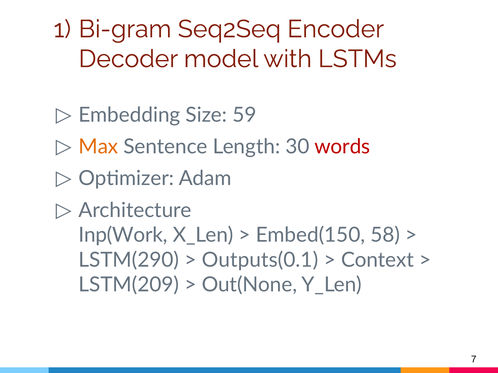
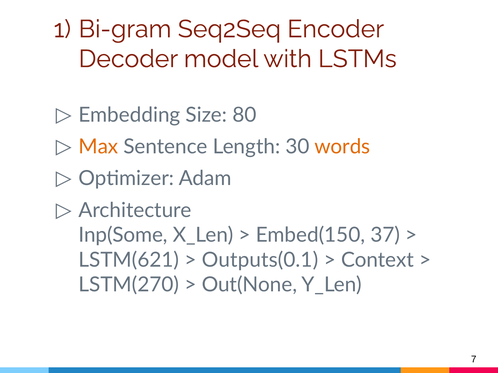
59: 59 -> 80 (244, 115)
words colour: red -> orange (342, 147)
Inp(Work: Inp(Work -> Inp(Some (123, 235)
58: 58 -> 37 (385, 235)
LSTM(290: LSTM(290 -> LSTM(621 (129, 260)
LSTM(209: LSTM(209 -> LSTM(270 (129, 285)
